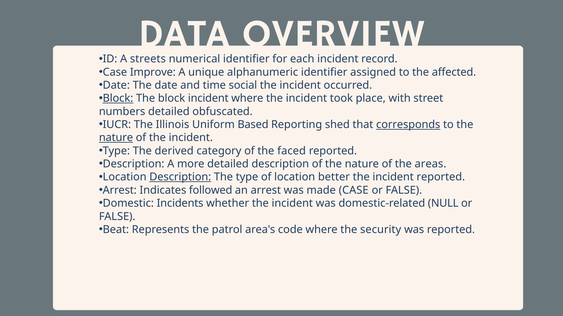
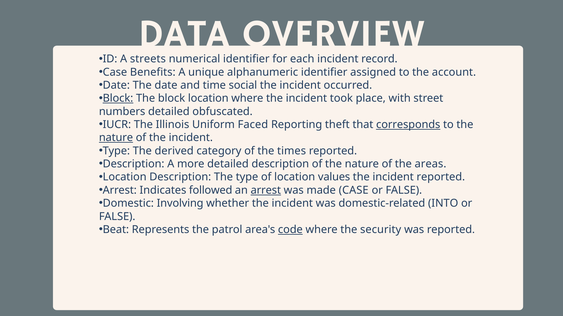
Improve: Improve -> Benefits (153, 72)
affected: affected -> account (454, 72)
block incident: incident -> location (208, 99)
Based: Based -> Faced (253, 125)
shed: shed -> theft (337, 125)
faced: faced -> times (292, 151)
Description underline: present -> none (180, 177)
better: better -> values (334, 177)
arrest underline: none -> present (266, 191)
Incidents: Incidents -> Involving (180, 204)
NULL: NULL -> INTO (443, 204)
code underline: none -> present (290, 230)
